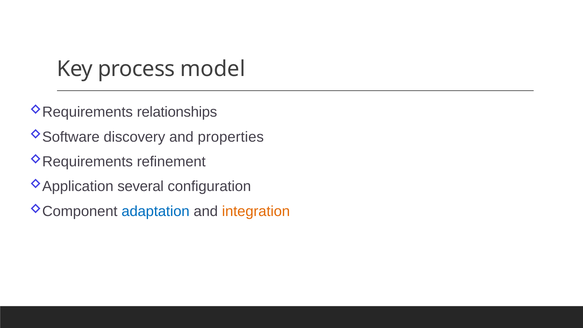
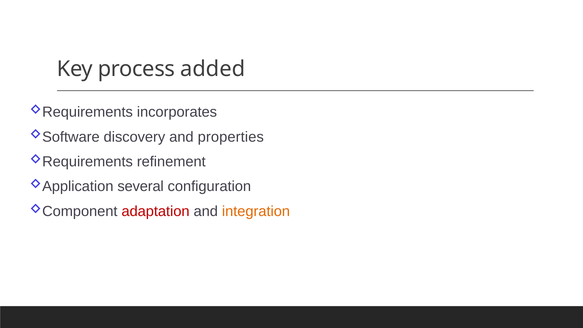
model: model -> added (213, 69)
relationships: relationships -> incorporates (177, 112)
adaptation colour: blue -> red (156, 211)
